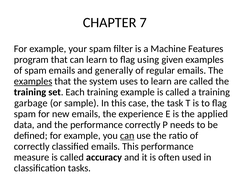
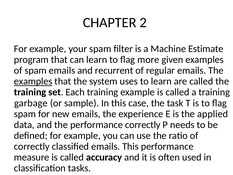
7: 7 -> 2 (143, 23)
Features: Features -> Estimate (206, 49)
using: using -> more (148, 60)
generally: generally -> recurrent (114, 70)
can underline: present -> none (127, 135)
